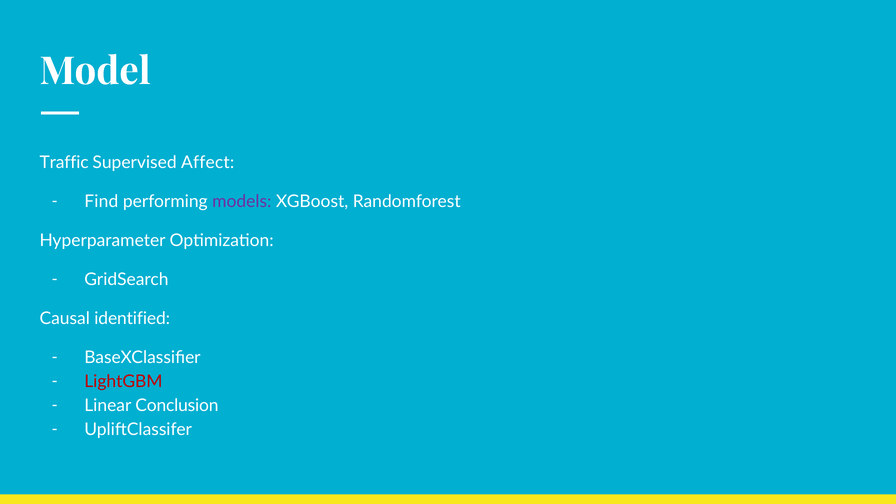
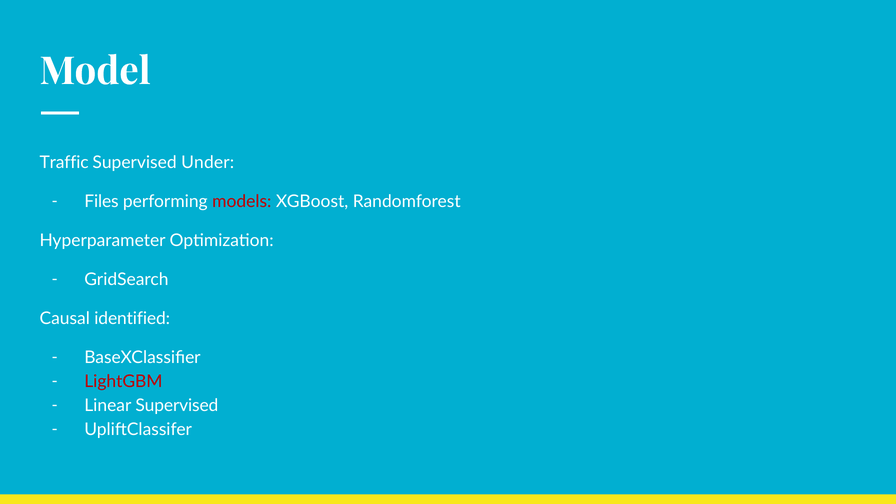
Affect: Affect -> Under (208, 163)
Find: Find -> Files (101, 202)
models colour: purple -> red (242, 202)
Linear Conclusion: Conclusion -> Supervised (177, 405)
